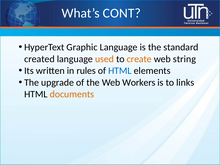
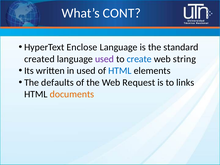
Graphic: Graphic -> Enclose (82, 47)
used colour: orange -> purple (104, 59)
create colour: orange -> blue (139, 59)
in rules: rules -> used (86, 71)
upgrade: upgrade -> defaults (57, 82)
Workers: Workers -> Request (139, 82)
